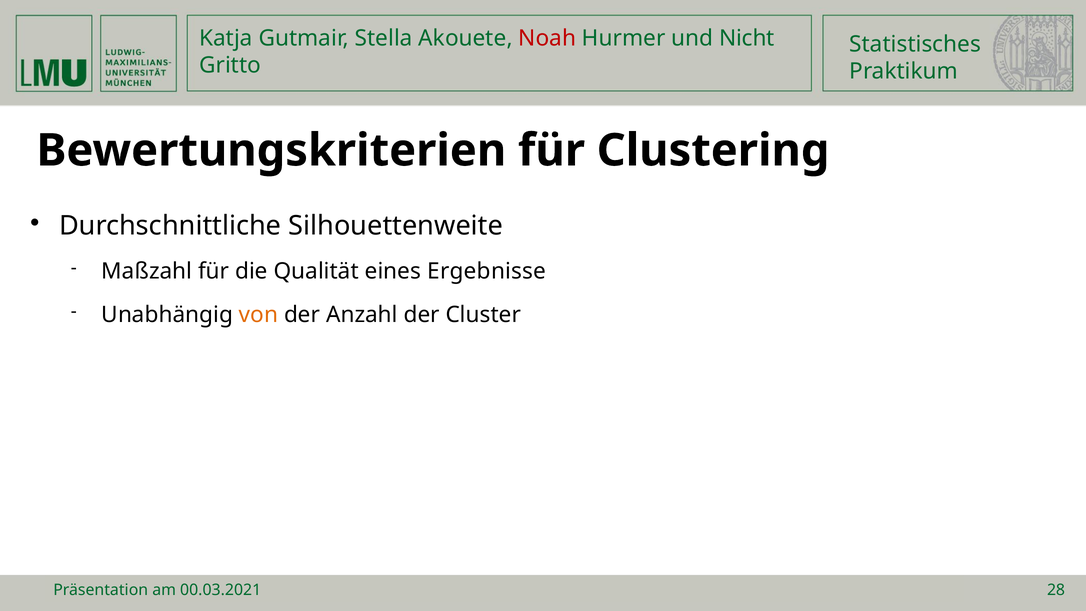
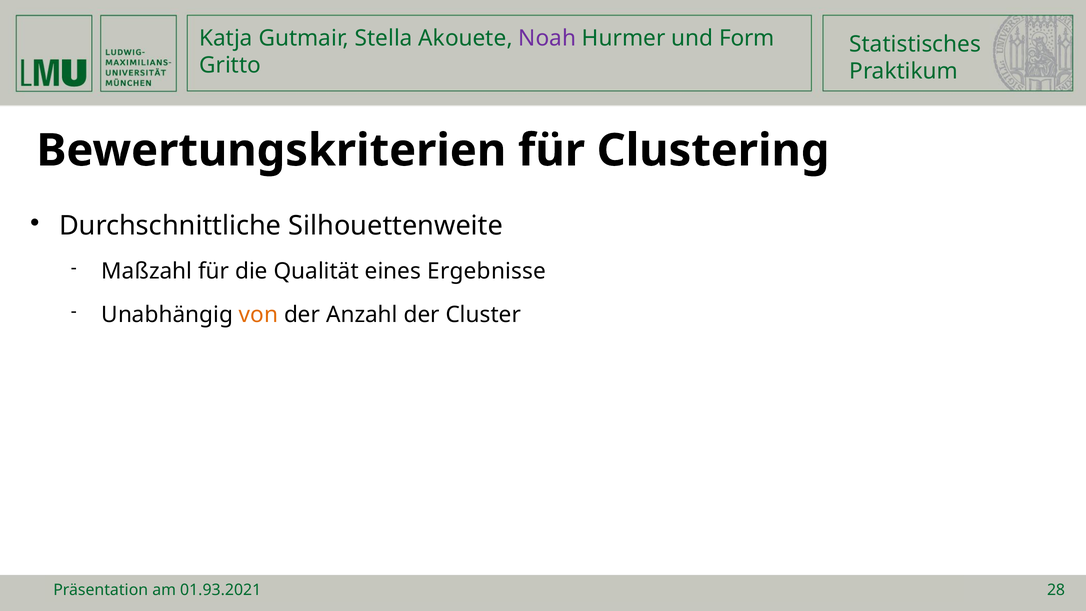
Noah colour: red -> purple (547, 38)
Nicht: Nicht -> Form (747, 38)
00.03.2021: 00.03.2021 -> 01.93.2021 (221, 590)
